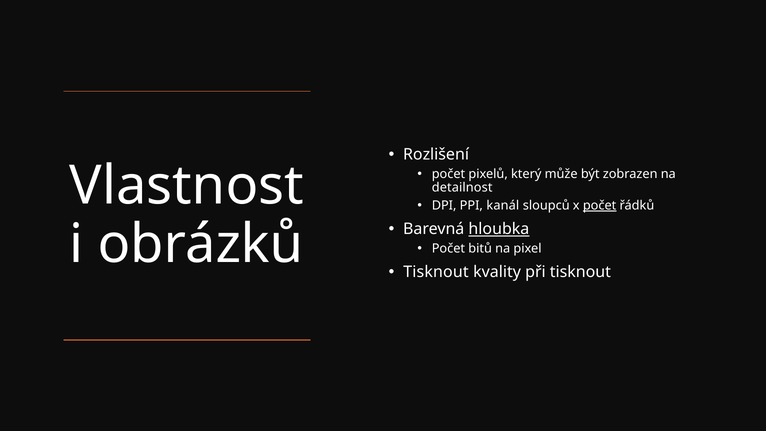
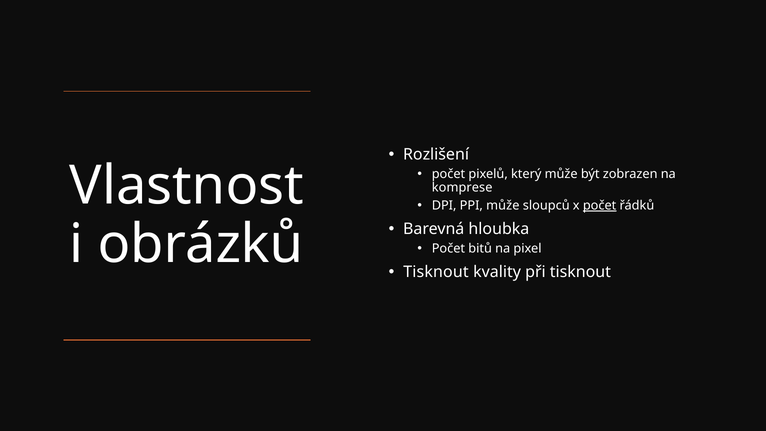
detailnost: detailnost -> komprese (462, 188)
PPI kanál: kanál -> může (503, 205)
hloubka underline: present -> none (499, 229)
